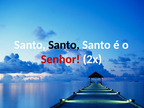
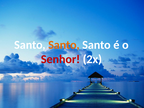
Santo colour: black -> orange (64, 45)
